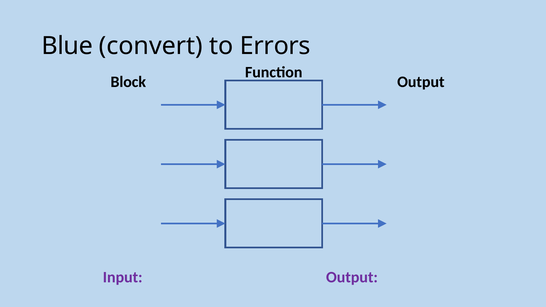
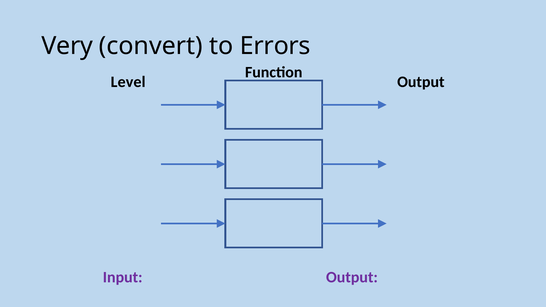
Blue: Blue -> Very (67, 46)
Block: Block -> Level (128, 82)
